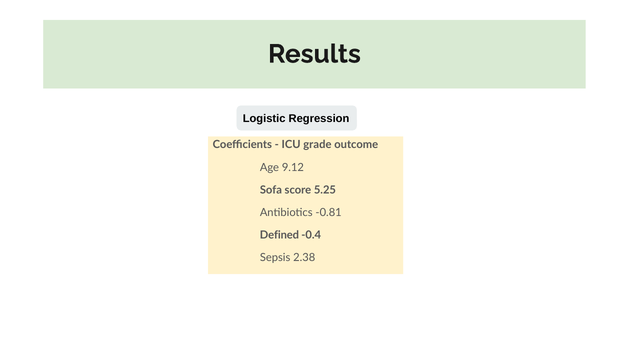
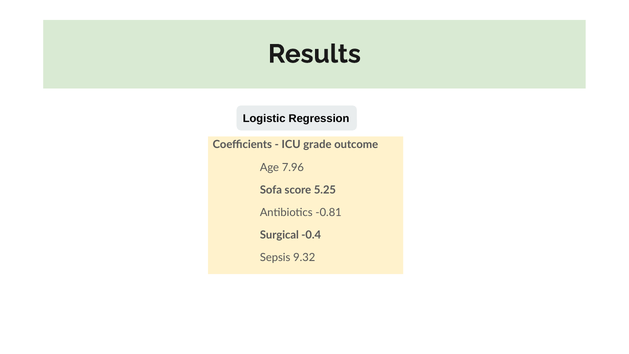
9.12: 9.12 -> 7.96 (293, 167)
Defined: Defined -> Surgical (279, 235)
2.38: 2.38 -> 9.32 (304, 257)
